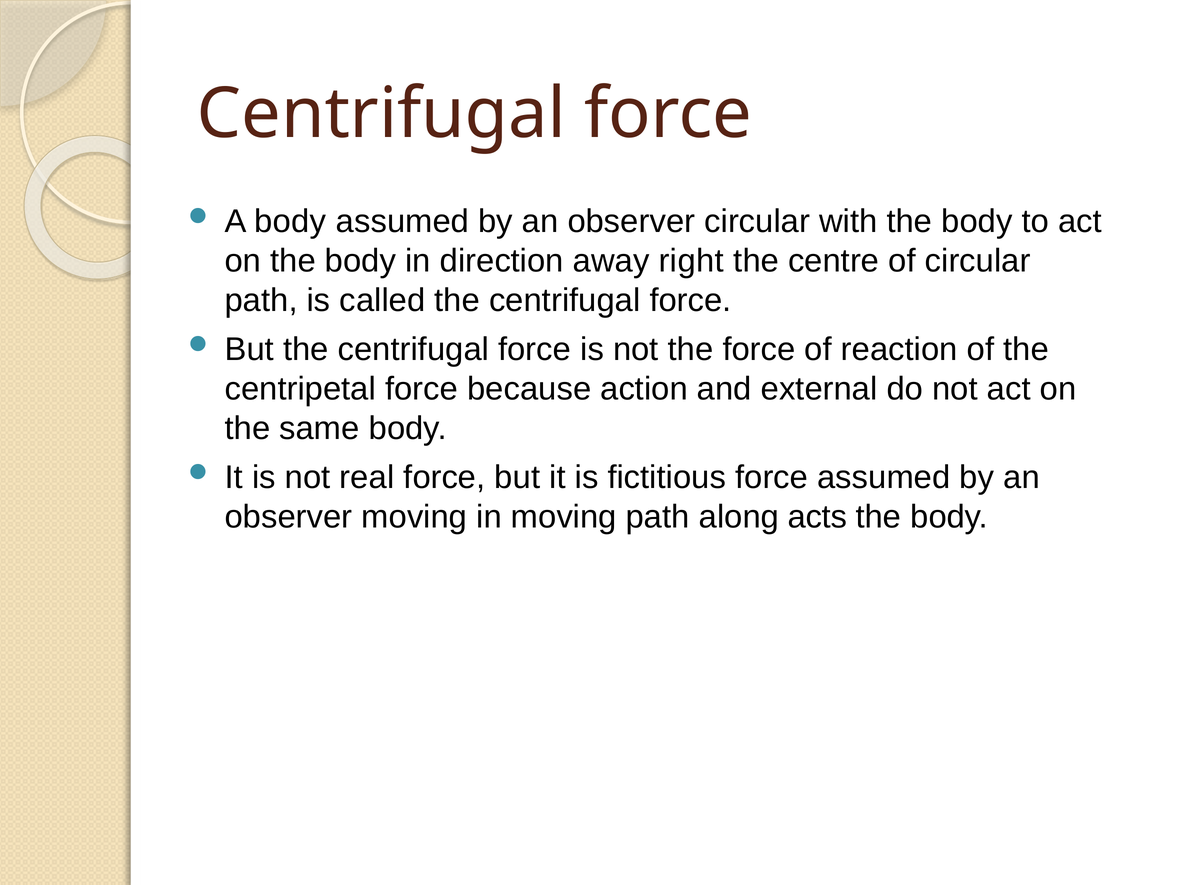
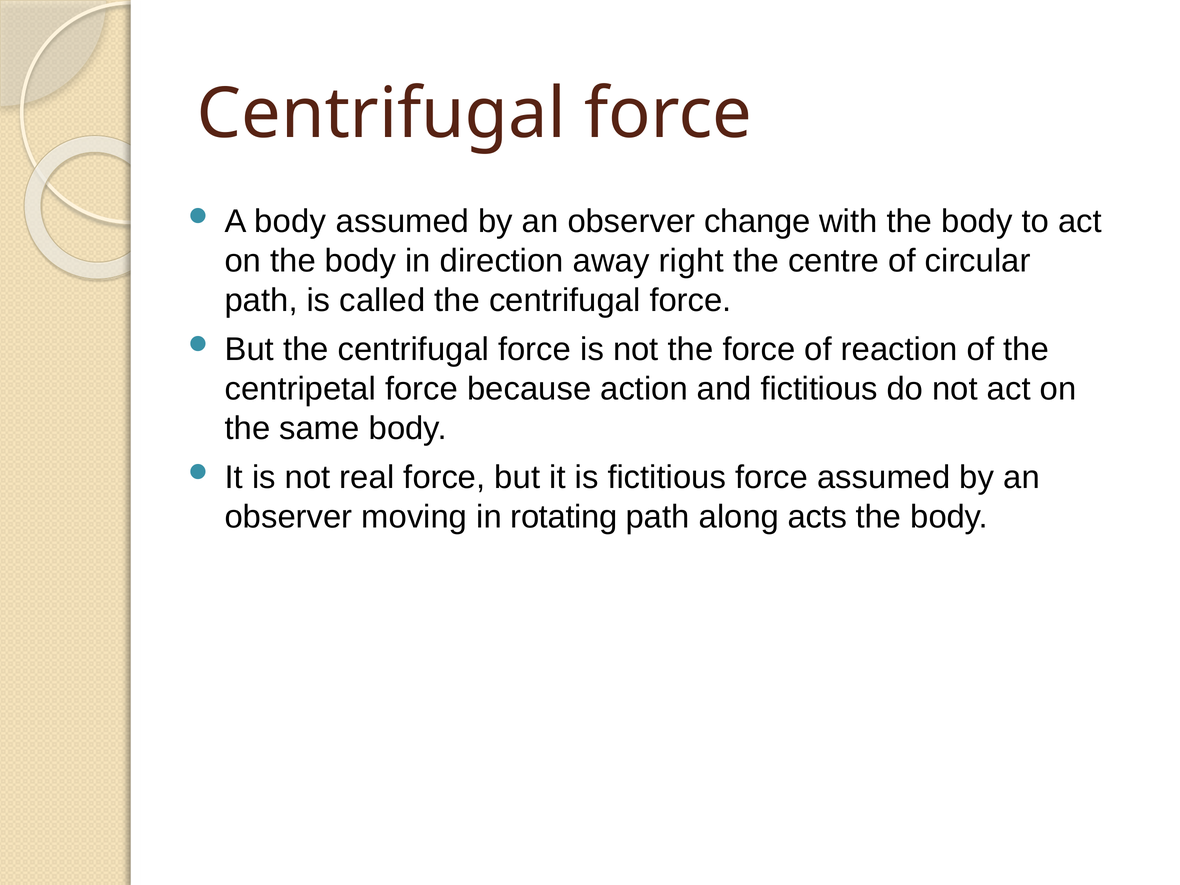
observer circular: circular -> change (757, 221)
and external: external -> fictitious (819, 389)
in moving: moving -> rotating (564, 517)
